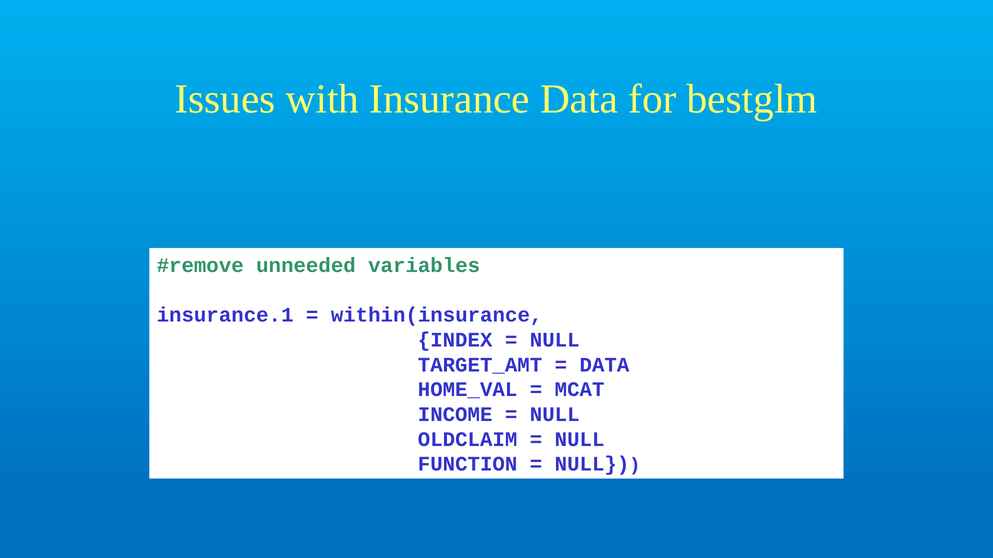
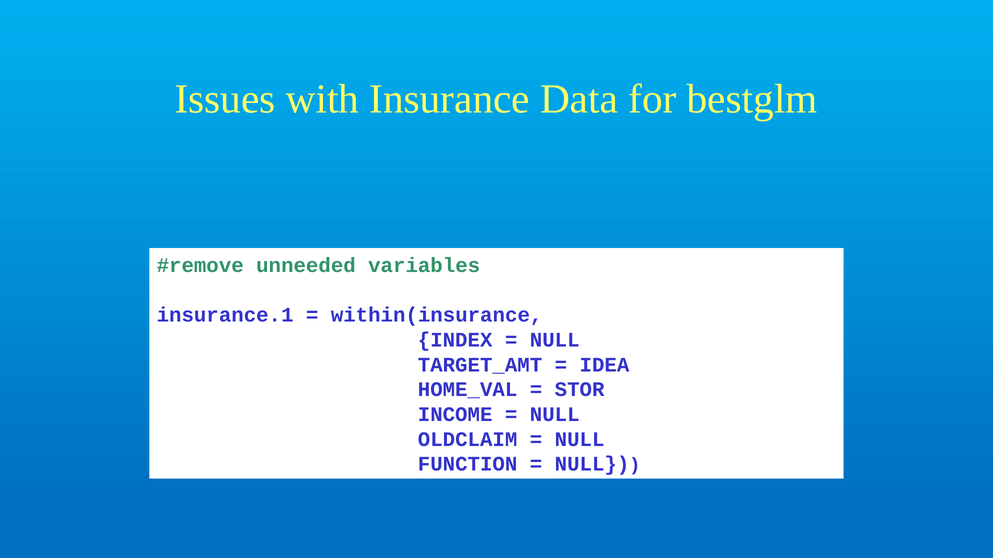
DATA: DATA -> IDEA (604, 365)
MCAT: MCAT -> STOR (580, 390)
